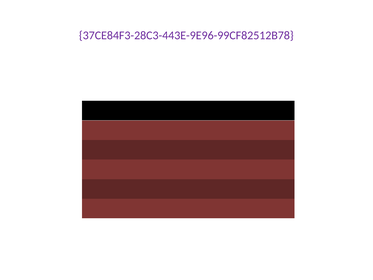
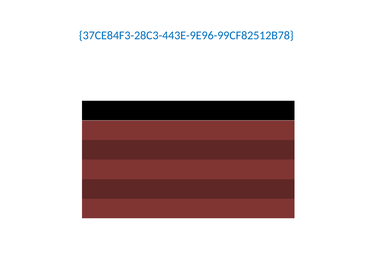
37CE84F3-28C3-443E-9E96-99CF82512B78 colour: purple -> blue (186, 35)
